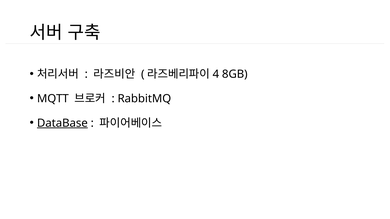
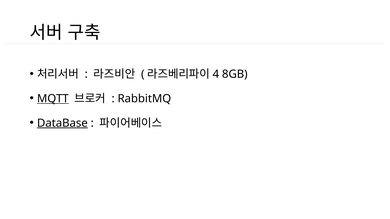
MQTT underline: none -> present (53, 99)
